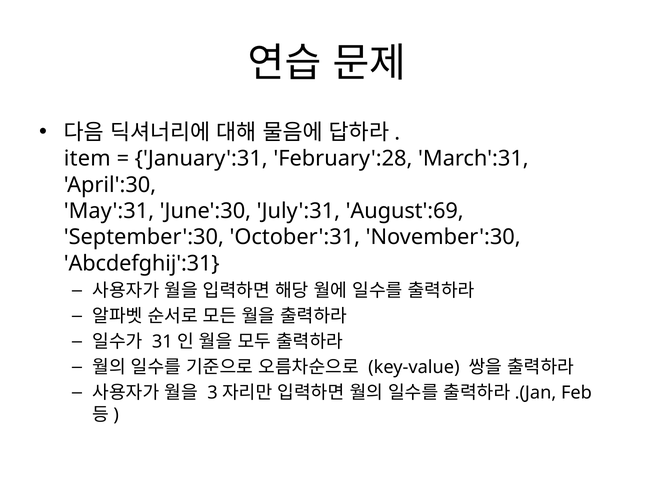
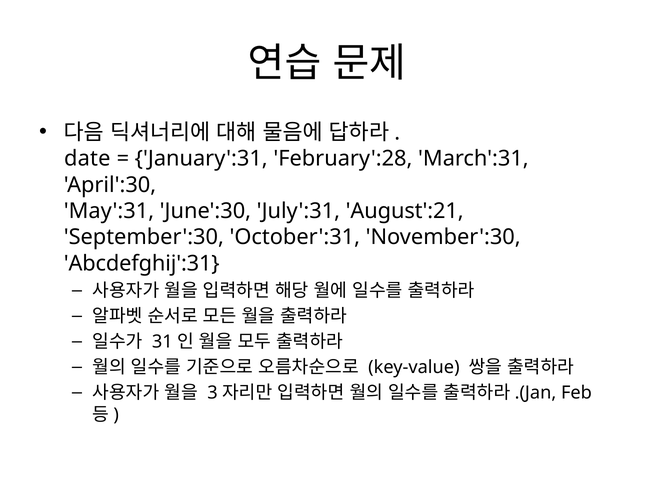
item: item -> date (87, 158)
August':69: August':69 -> August':21 (405, 211)
